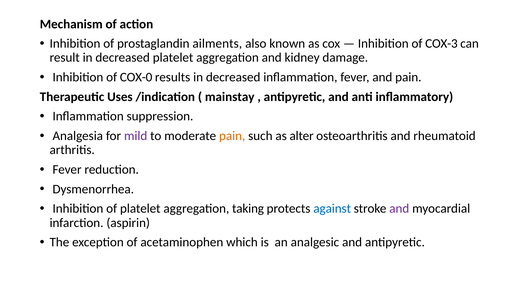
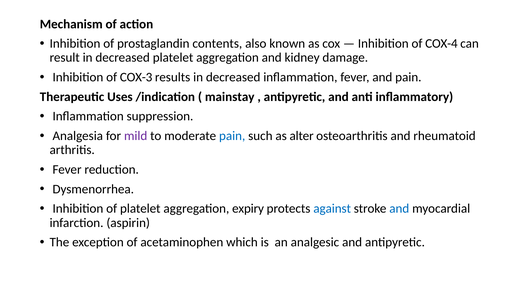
ailments: ailments -> contents (217, 44)
COX-3: COX-3 -> COX-4 (441, 44)
COX-0: COX-0 -> COX-3 (136, 77)
pain colour: orange -> blue (232, 136)
taking: taking -> expiry (248, 208)
and colour: purple -> blue (399, 208)
